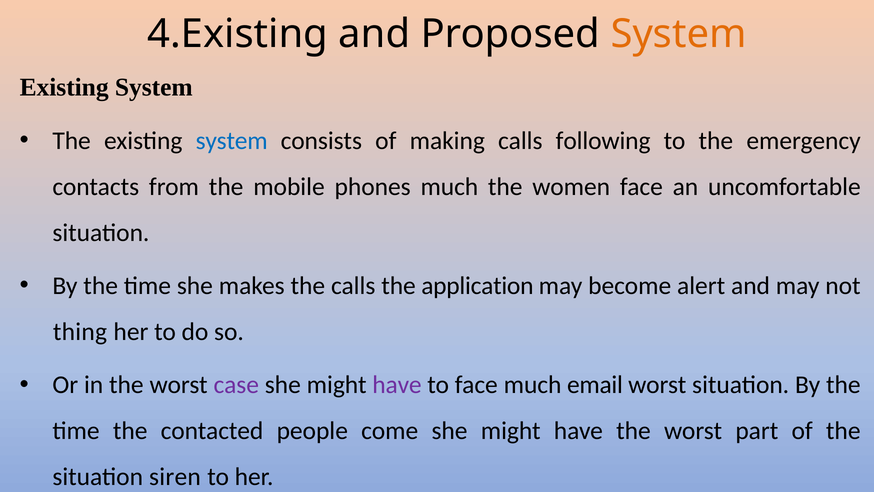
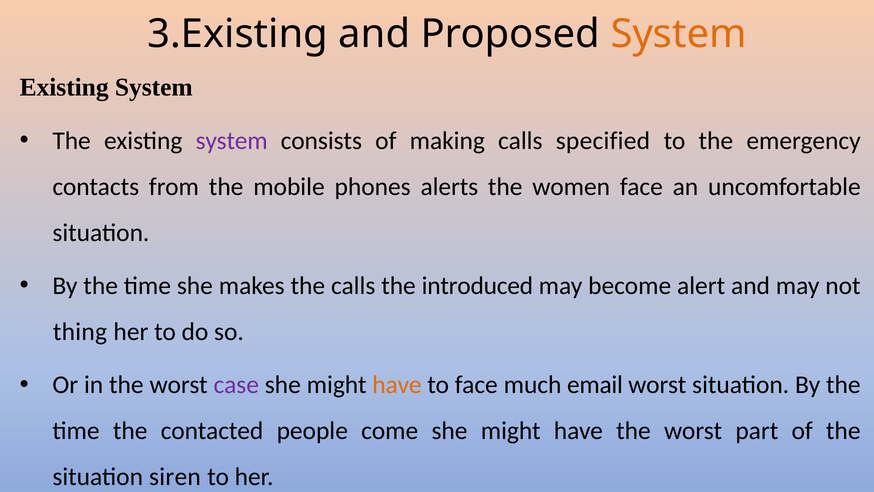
4.Existing: 4.Existing -> 3.Existing (238, 34)
system colour: blue -> purple (232, 141)
following: following -> specified (603, 141)
phones much: much -> alerts (449, 187)
application: application -> introduced (477, 286)
have colour: purple -> orange (397, 385)
